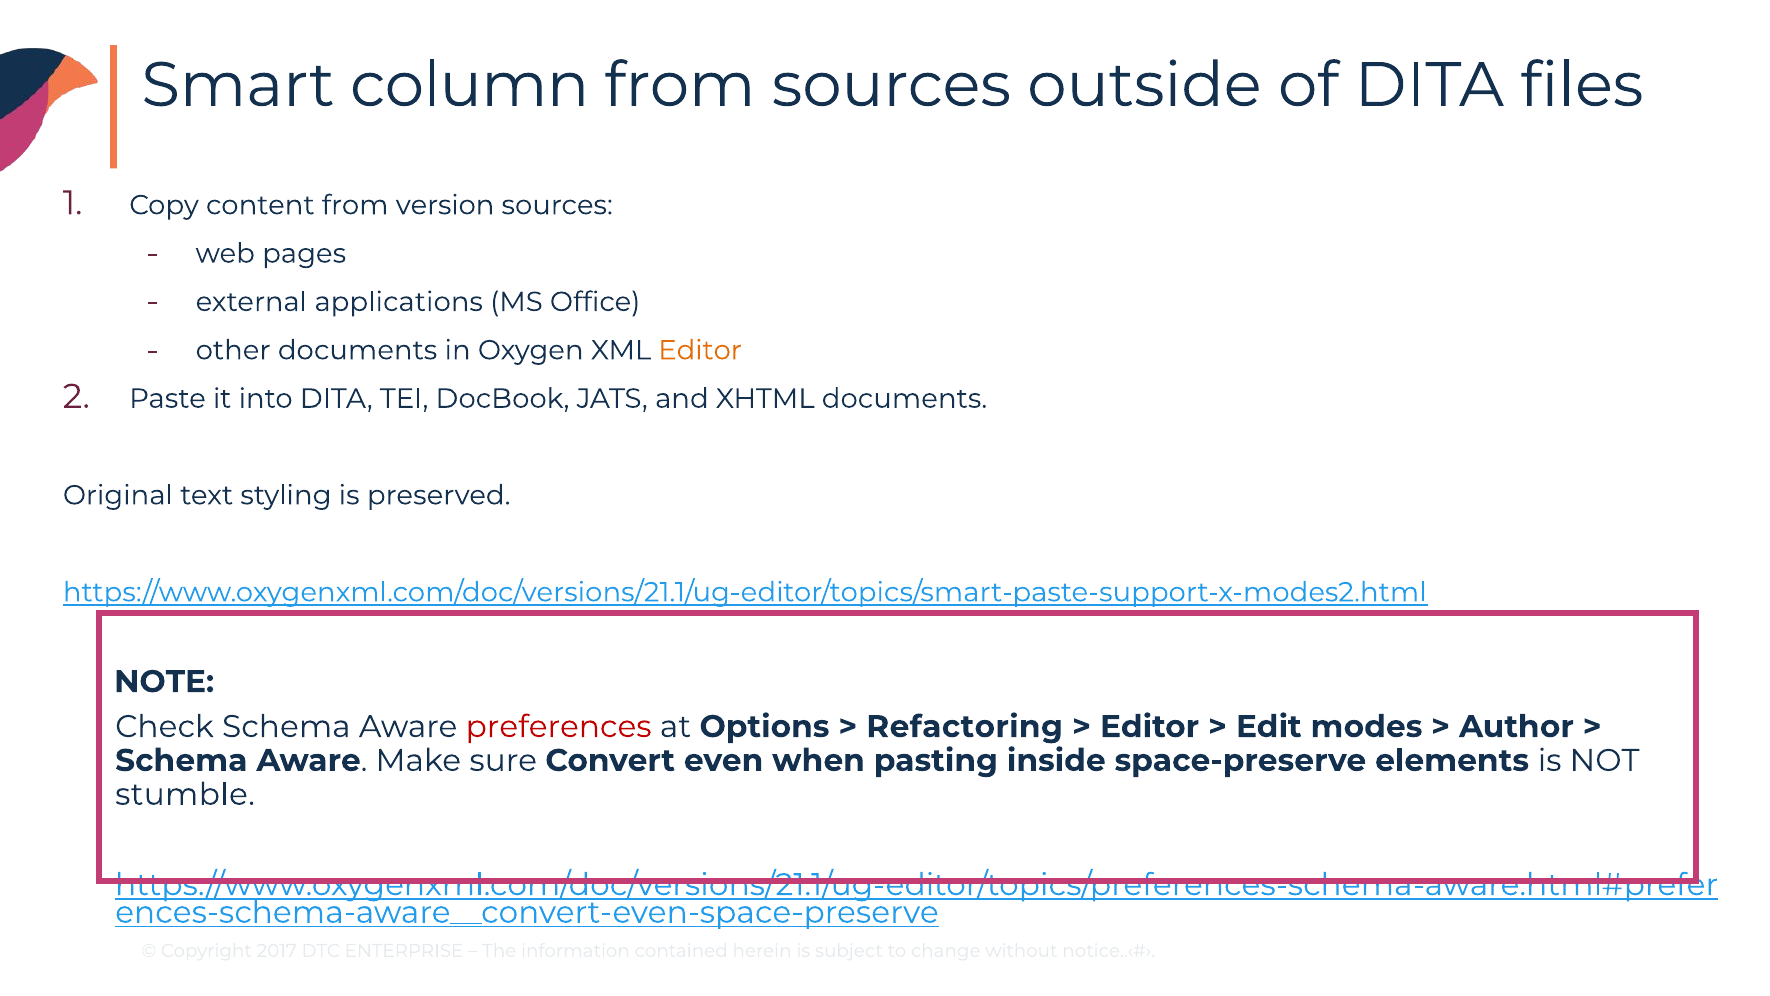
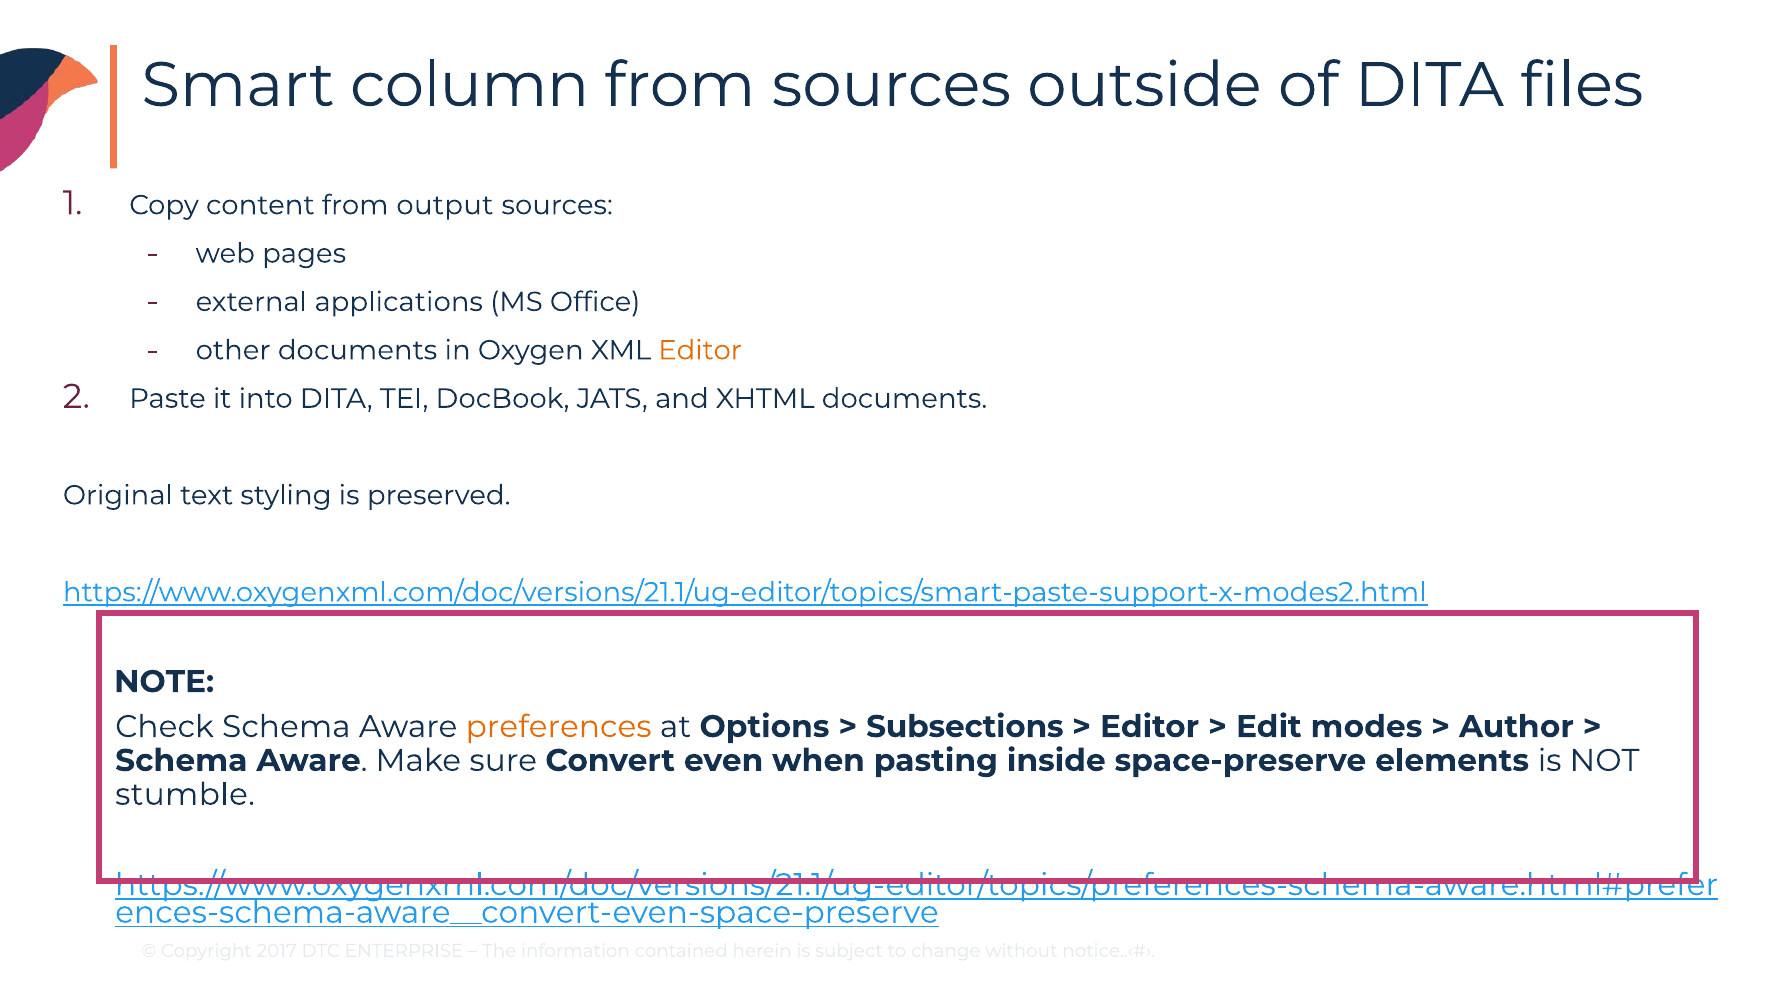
version: version -> output (445, 205)
preferences colour: red -> orange (559, 726)
Refactoring: Refactoring -> Subsections (965, 726)
